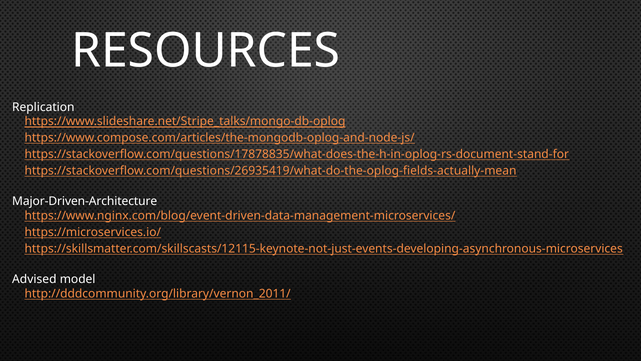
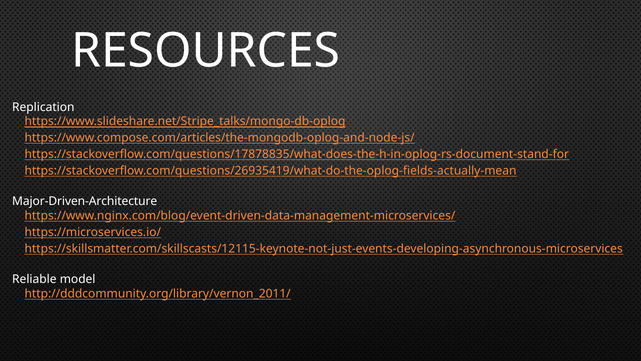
Advised: Advised -> Reliable (34, 279)
